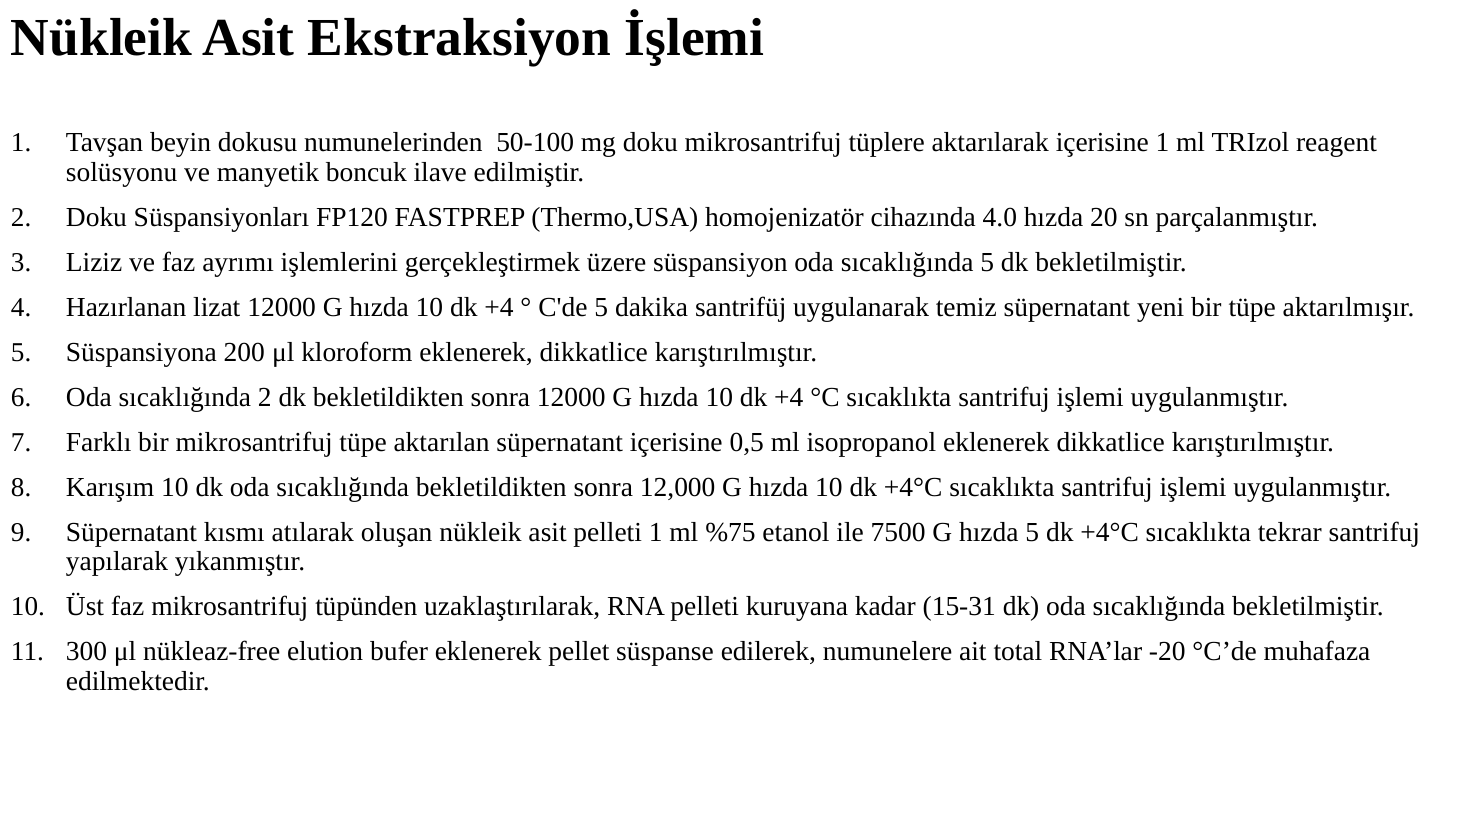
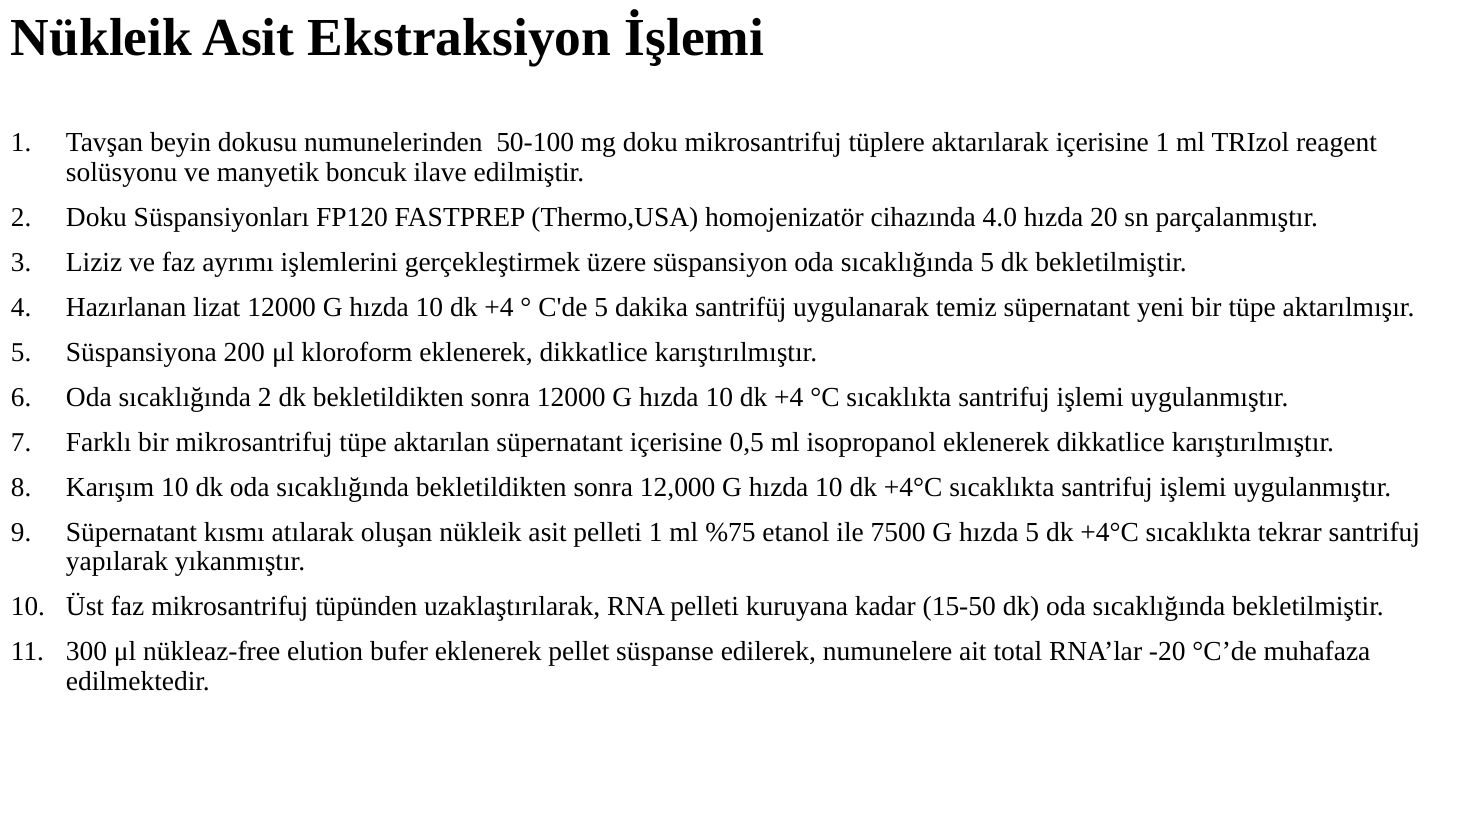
15-31: 15-31 -> 15-50 (959, 607)
